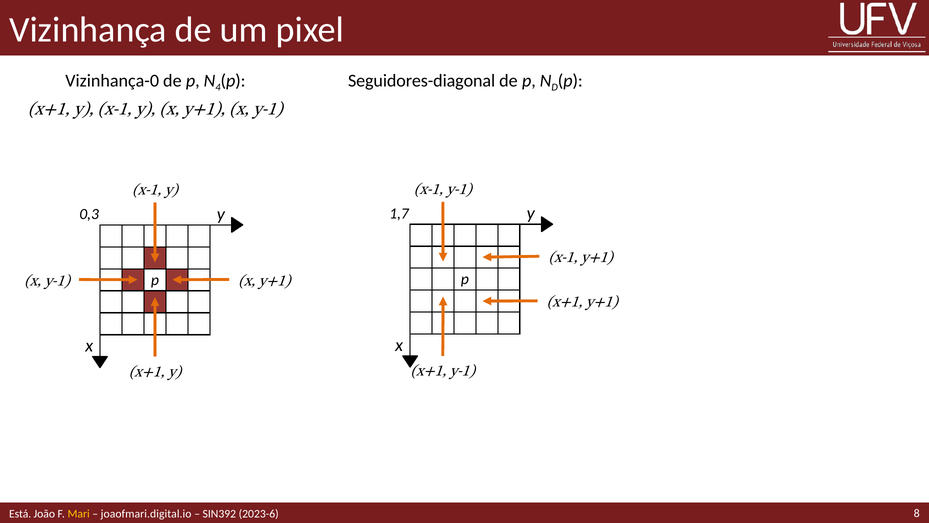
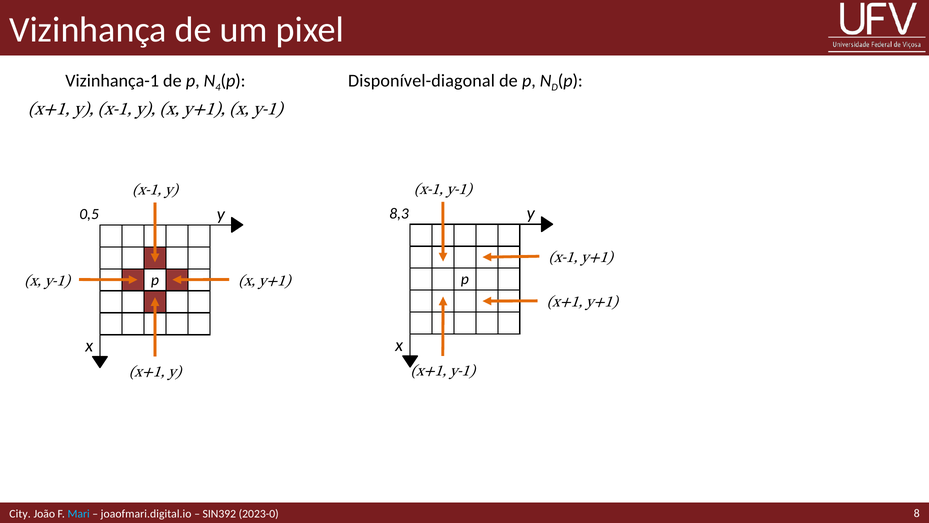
Vizinhança-0: Vizinhança-0 -> Vizinhança-1 (112, 81)
Seguidores-diagonal: Seguidores-diagonal -> Disponível-diagonal (421, 81)
1,7: 1,7 -> 8,3 (399, 213)
0,3: 0,3 -> 0,5 (89, 214)
Está: Está -> City (20, 514)
Mari colour: yellow -> light blue (79, 514)
2023-6: 2023-6 -> 2023-0 (259, 514)
